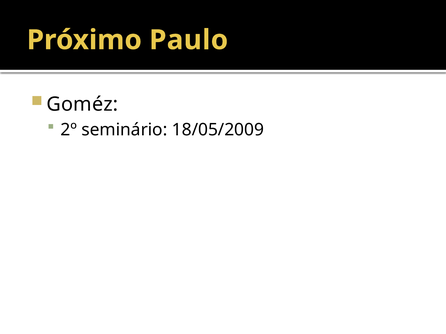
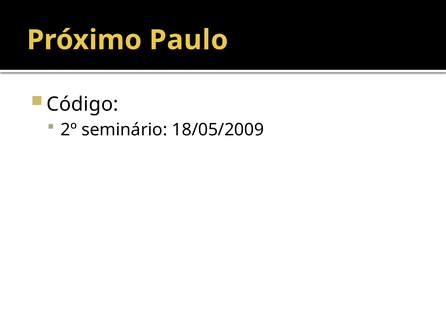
Goméz: Goméz -> Código (82, 104)
